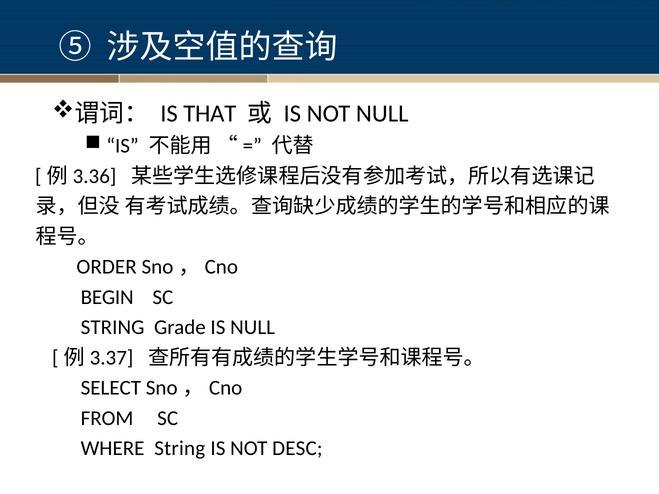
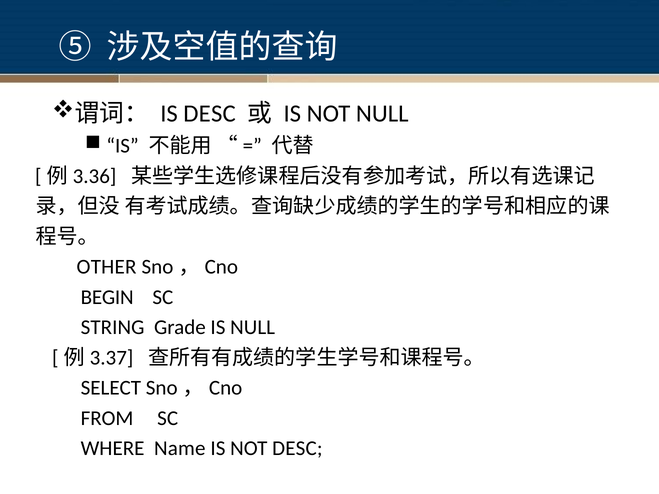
IS THAT: THAT -> DESC (210, 114)
ORDER: ORDER -> OTHER (107, 267)
WHERE String: String -> Name (180, 449)
